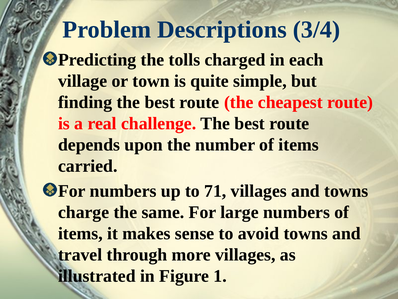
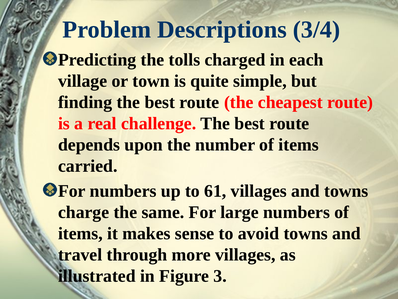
71: 71 -> 61 (215, 191)
1: 1 -> 3 (220, 276)
